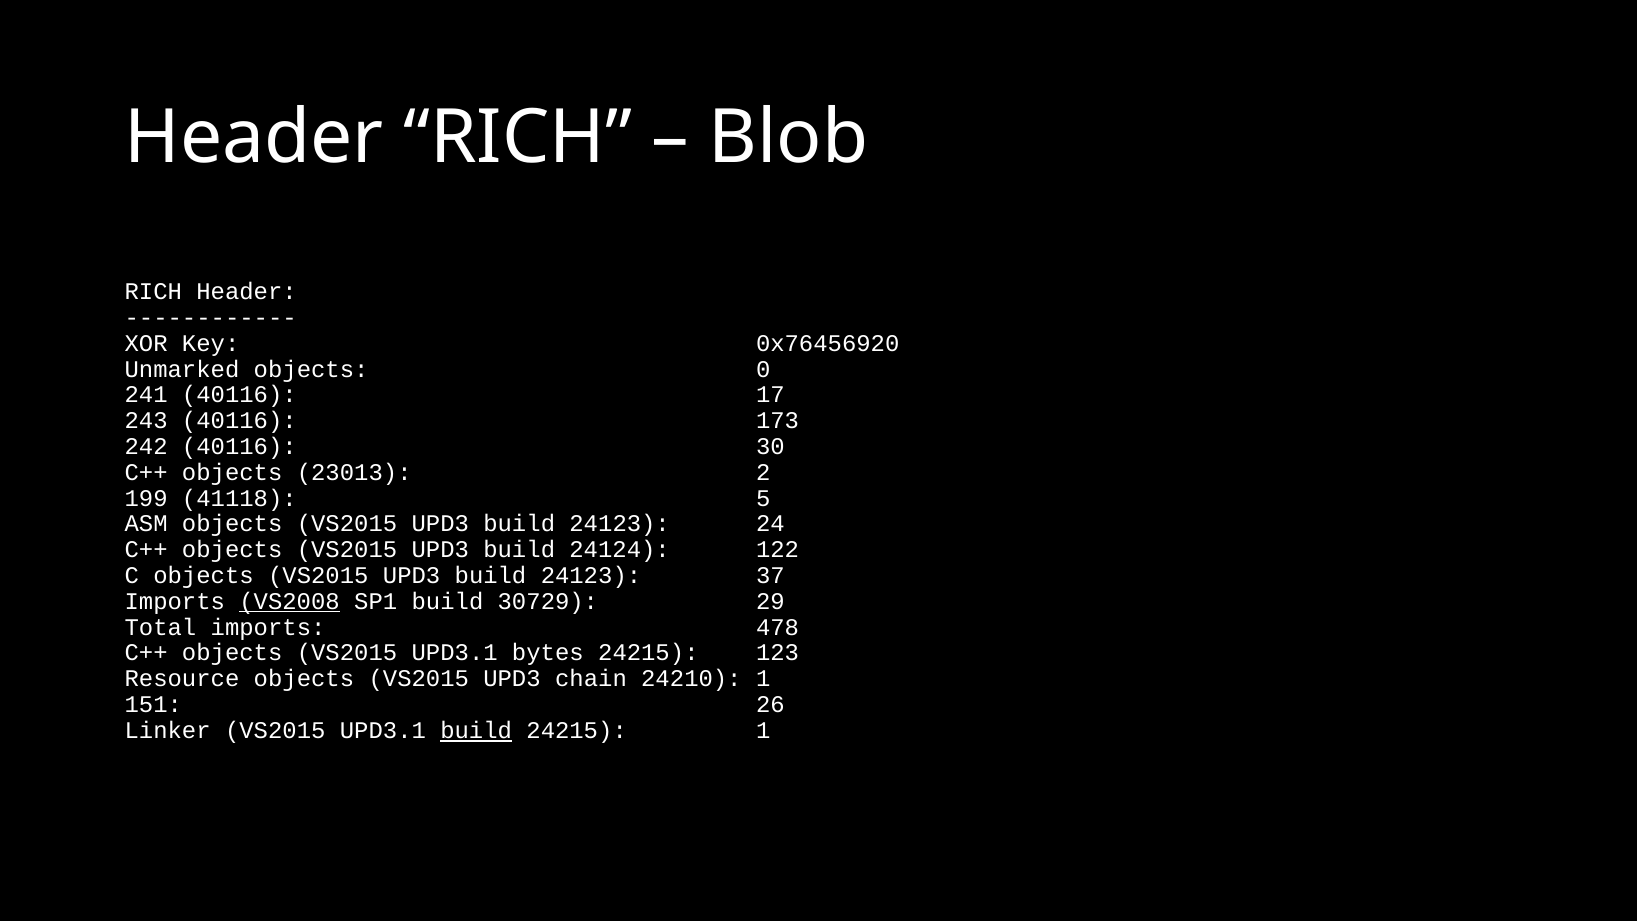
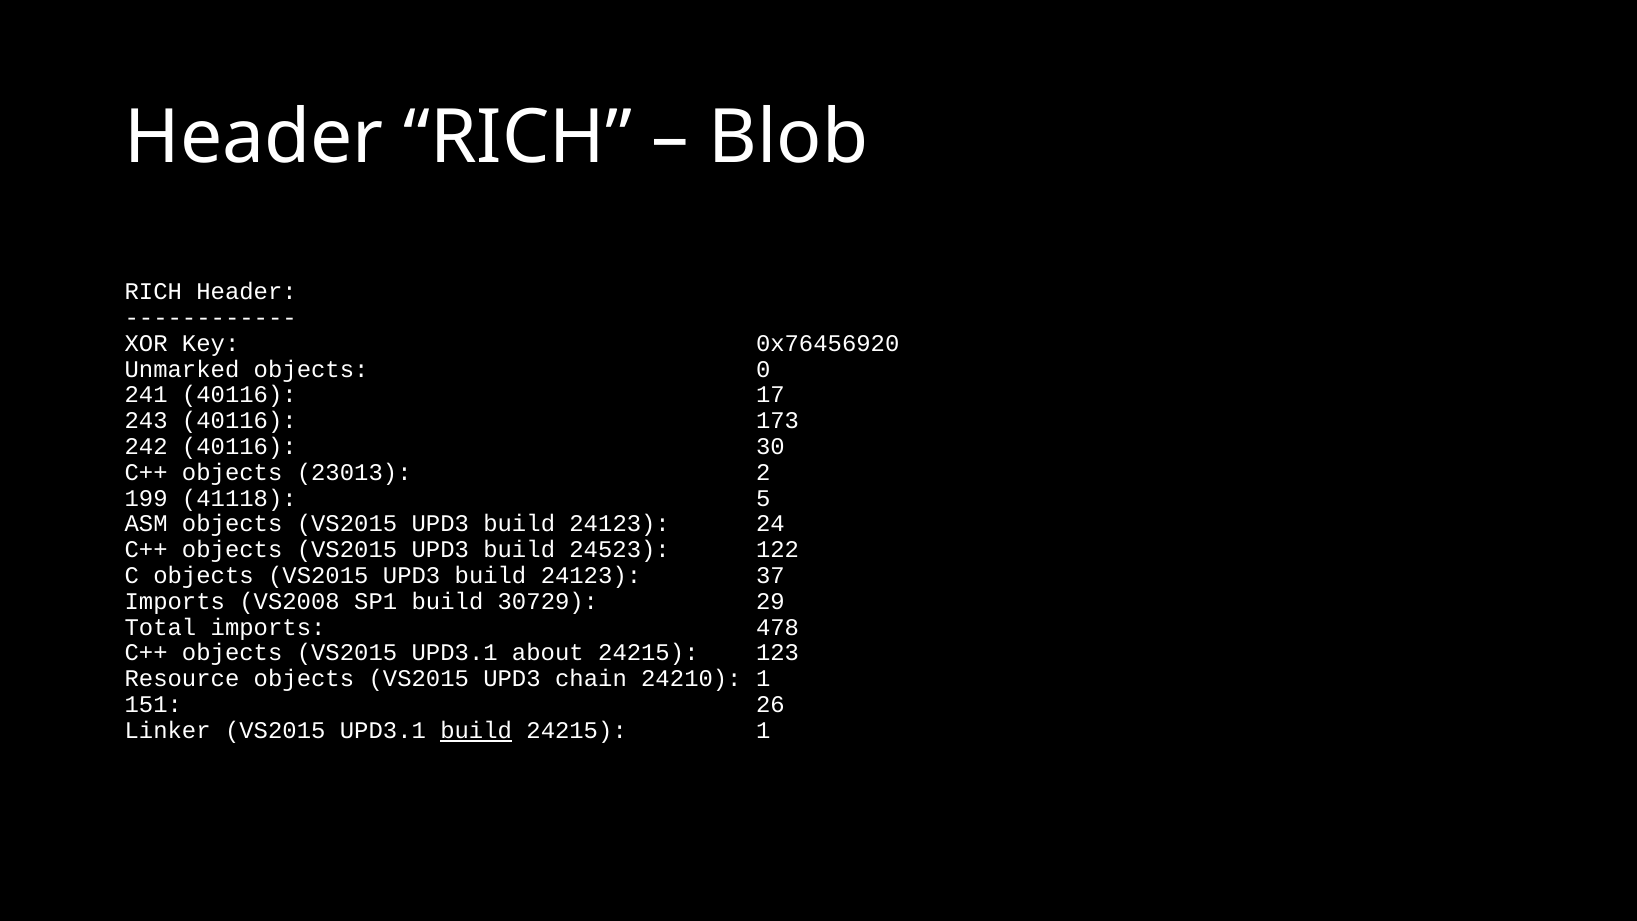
24124: 24124 -> 24523 (620, 550)
VS2008 underline: present -> none (290, 601)
bytes: bytes -> about (548, 653)
